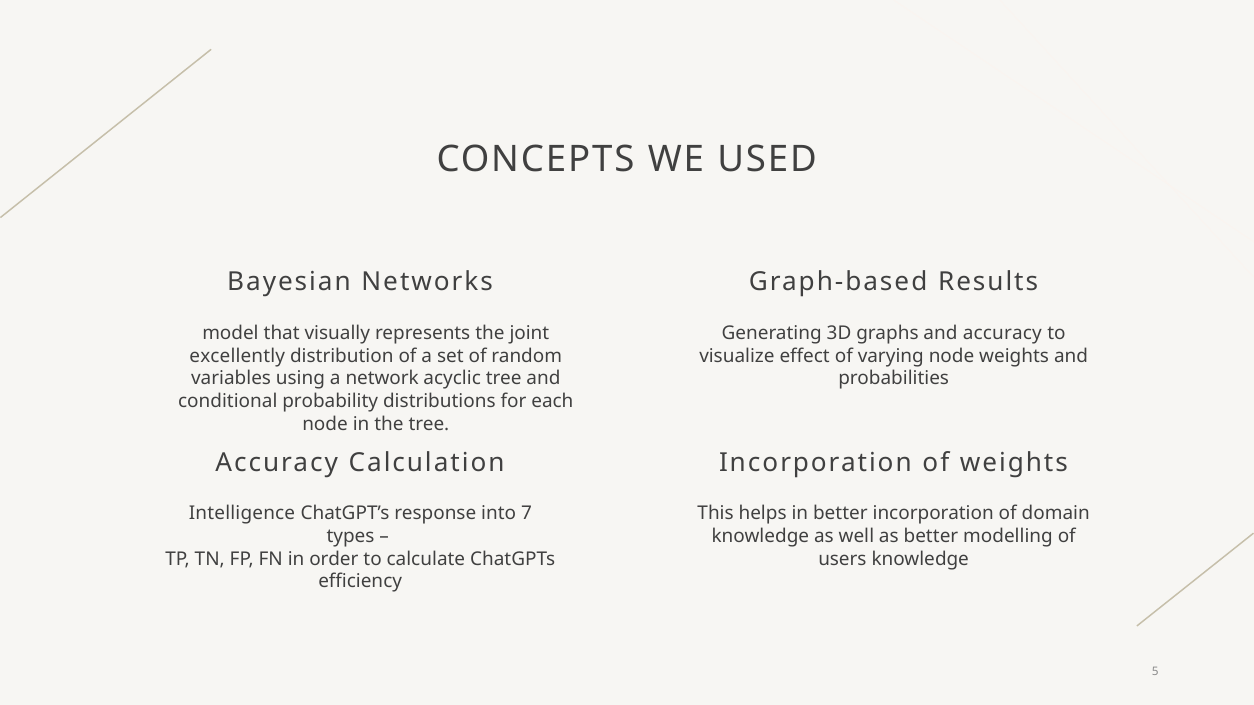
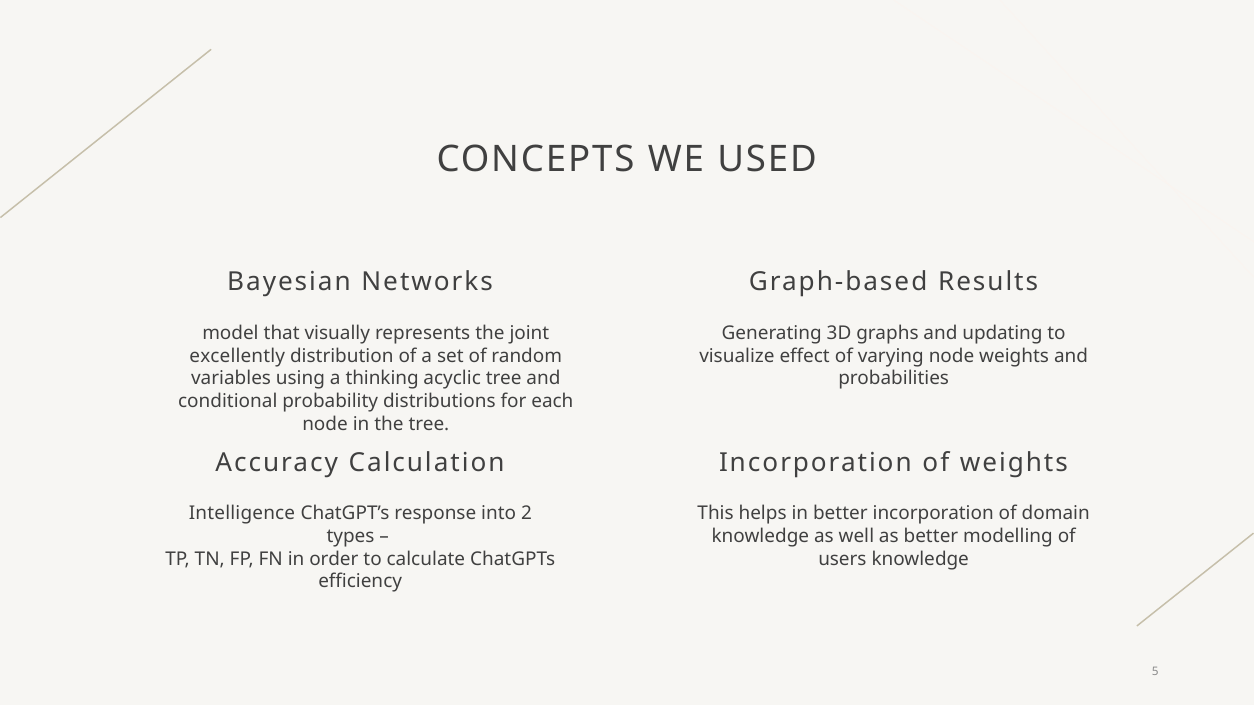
and accuracy: accuracy -> updating (1002, 333)
network: network -> thinking (382, 379)
7: 7 -> 2 (526, 514)
